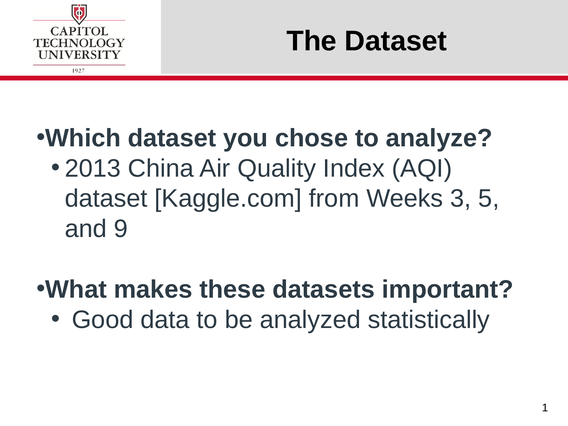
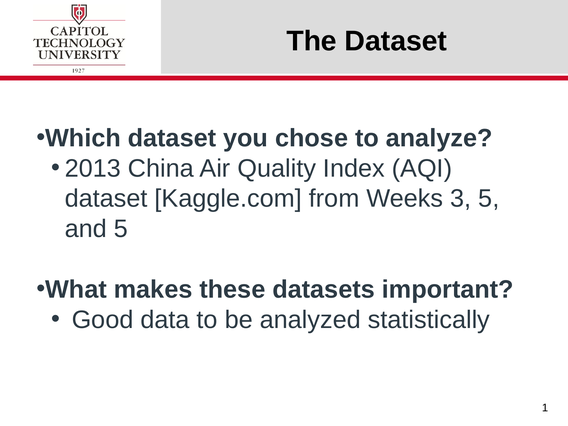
and 9: 9 -> 5 (121, 229)
